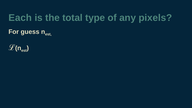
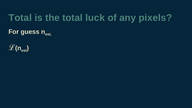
Each: Each -> Total (20, 18)
type: type -> luck (95, 18)
